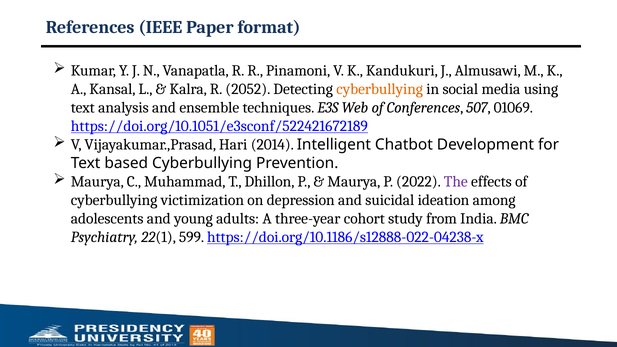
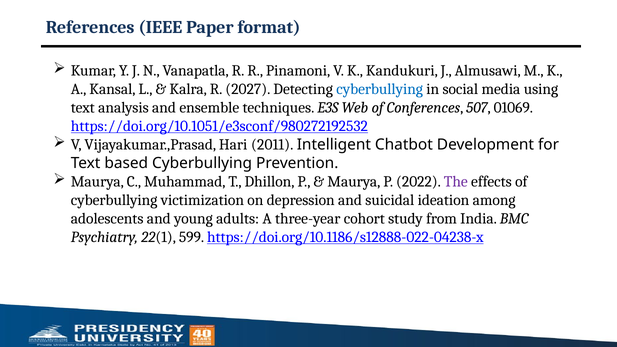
2052: 2052 -> 2027 (248, 89)
cyberbullying colour: orange -> blue (380, 89)
https://doi.org/10.1051/e3sconf/522421672189: https://doi.org/10.1051/e3sconf/522421672189 -> https://doi.org/10.1051/e3sconf/980272192532 (219, 126)
2014: 2014 -> 2011 (272, 145)
